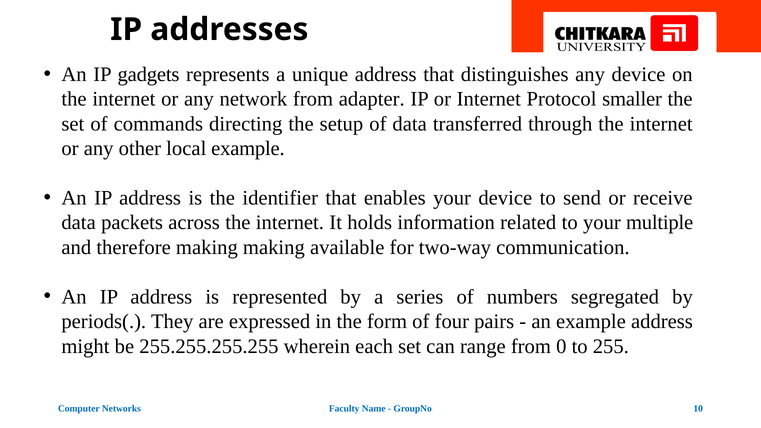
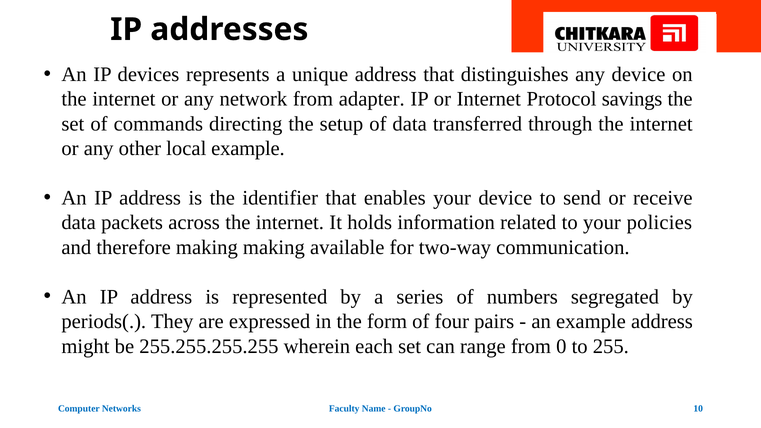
gadgets: gadgets -> devices (148, 74)
smaller: smaller -> savings (632, 99)
multiple: multiple -> policies (659, 223)
